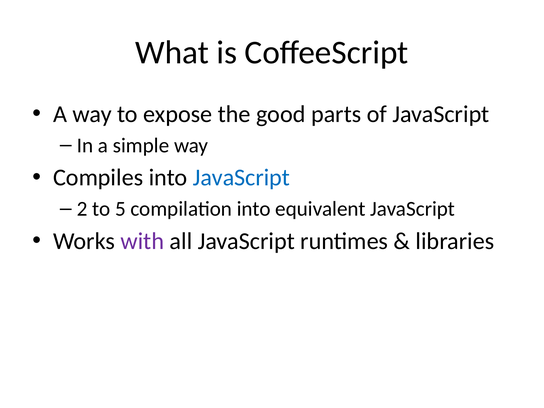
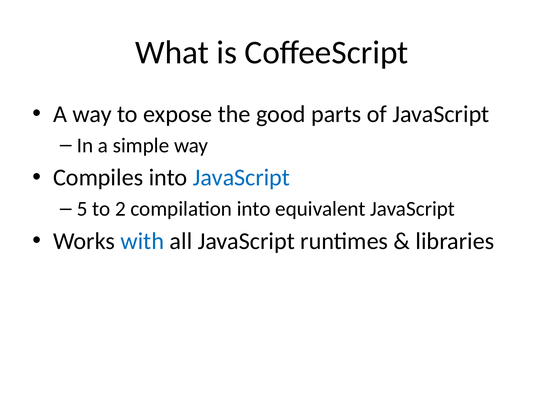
2: 2 -> 5 (82, 209)
5: 5 -> 2 (120, 209)
with colour: purple -> blue (142, 241)
